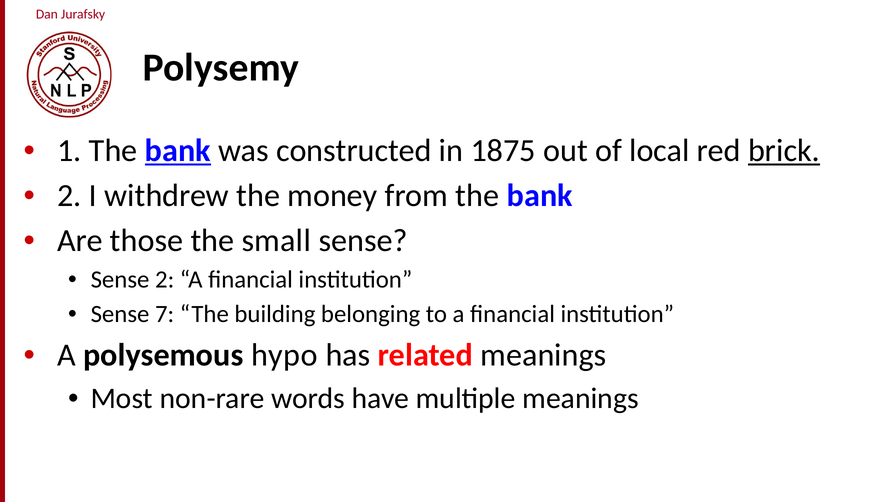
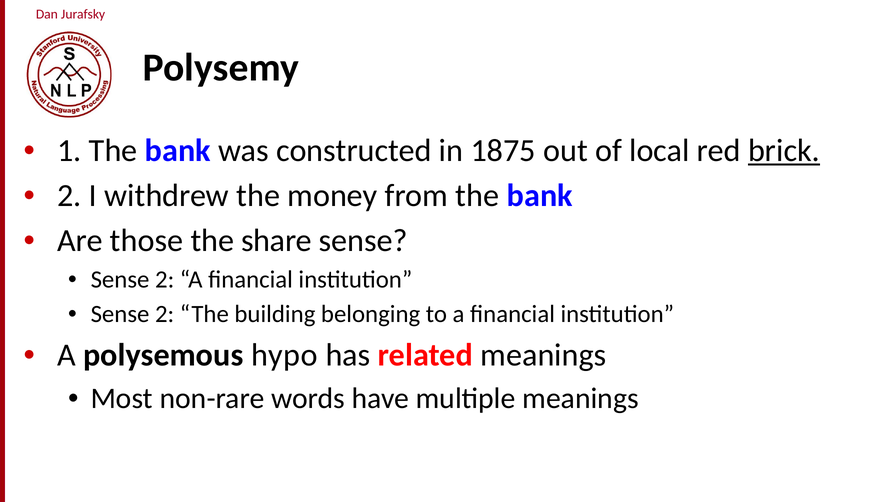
bank underline: present -> none (178, 151)
small: small -> share (277, 241)
7: 7 -> 2 (165, 314)
